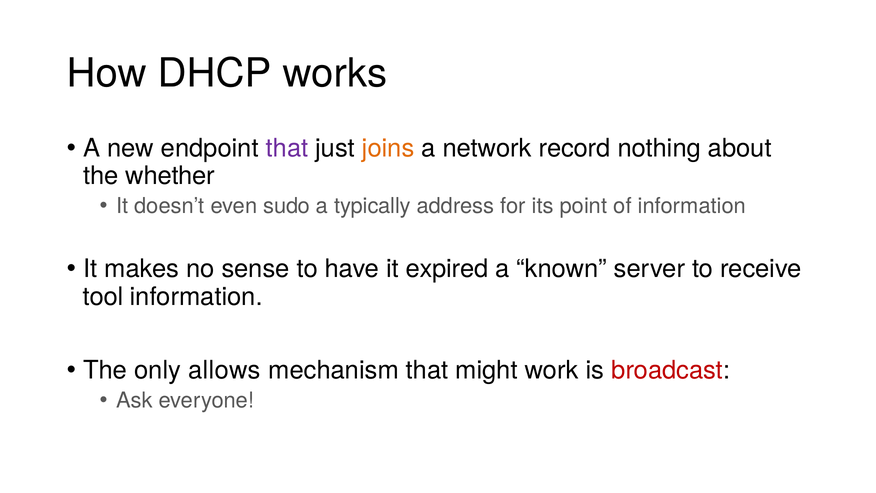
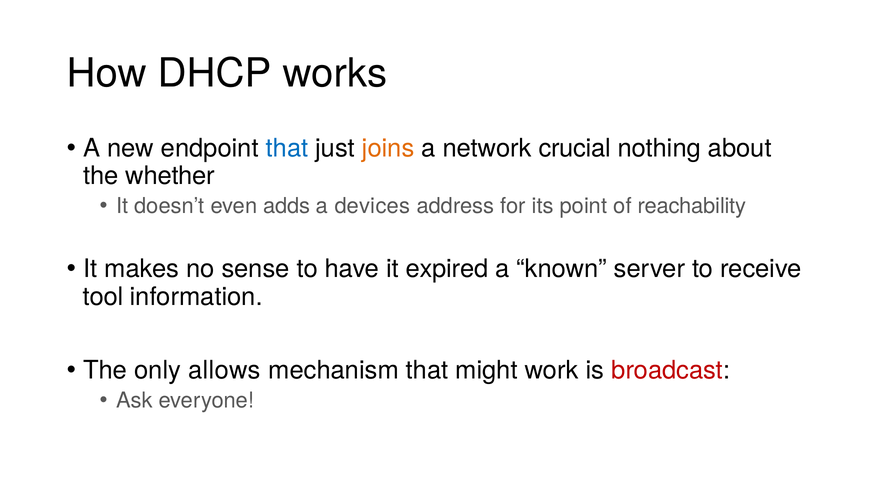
that colour: purple -> blue (287, 148)
record: record -> crucial (575, 148)
sudo: sudo -> adds (287, 206)
typically: typically -> devices (372, 206)
of information: information -> reachability (692, 206)
